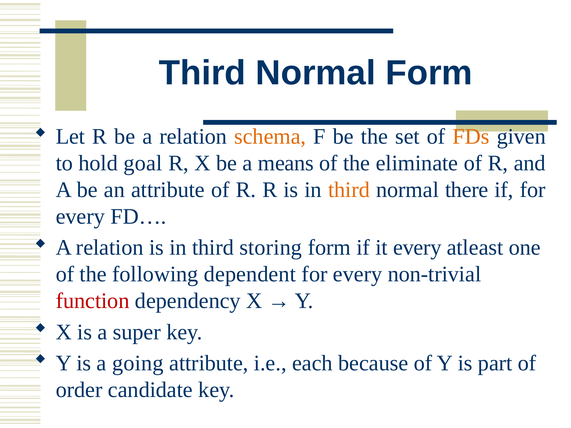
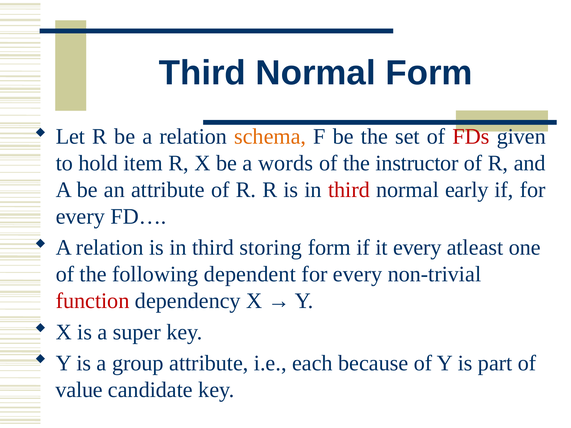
FDs colour: orange -> red (471, 137)
goal: goal -> item (143, 163)
means: means -> words (286, 163)
eliminate: eliminate -> instructor (417, 163)
third colour: orange -> red (349, 190)
there: there -> early (467, 190)
going: going -> group (138, 363)
order: order -> value (79, 390)
